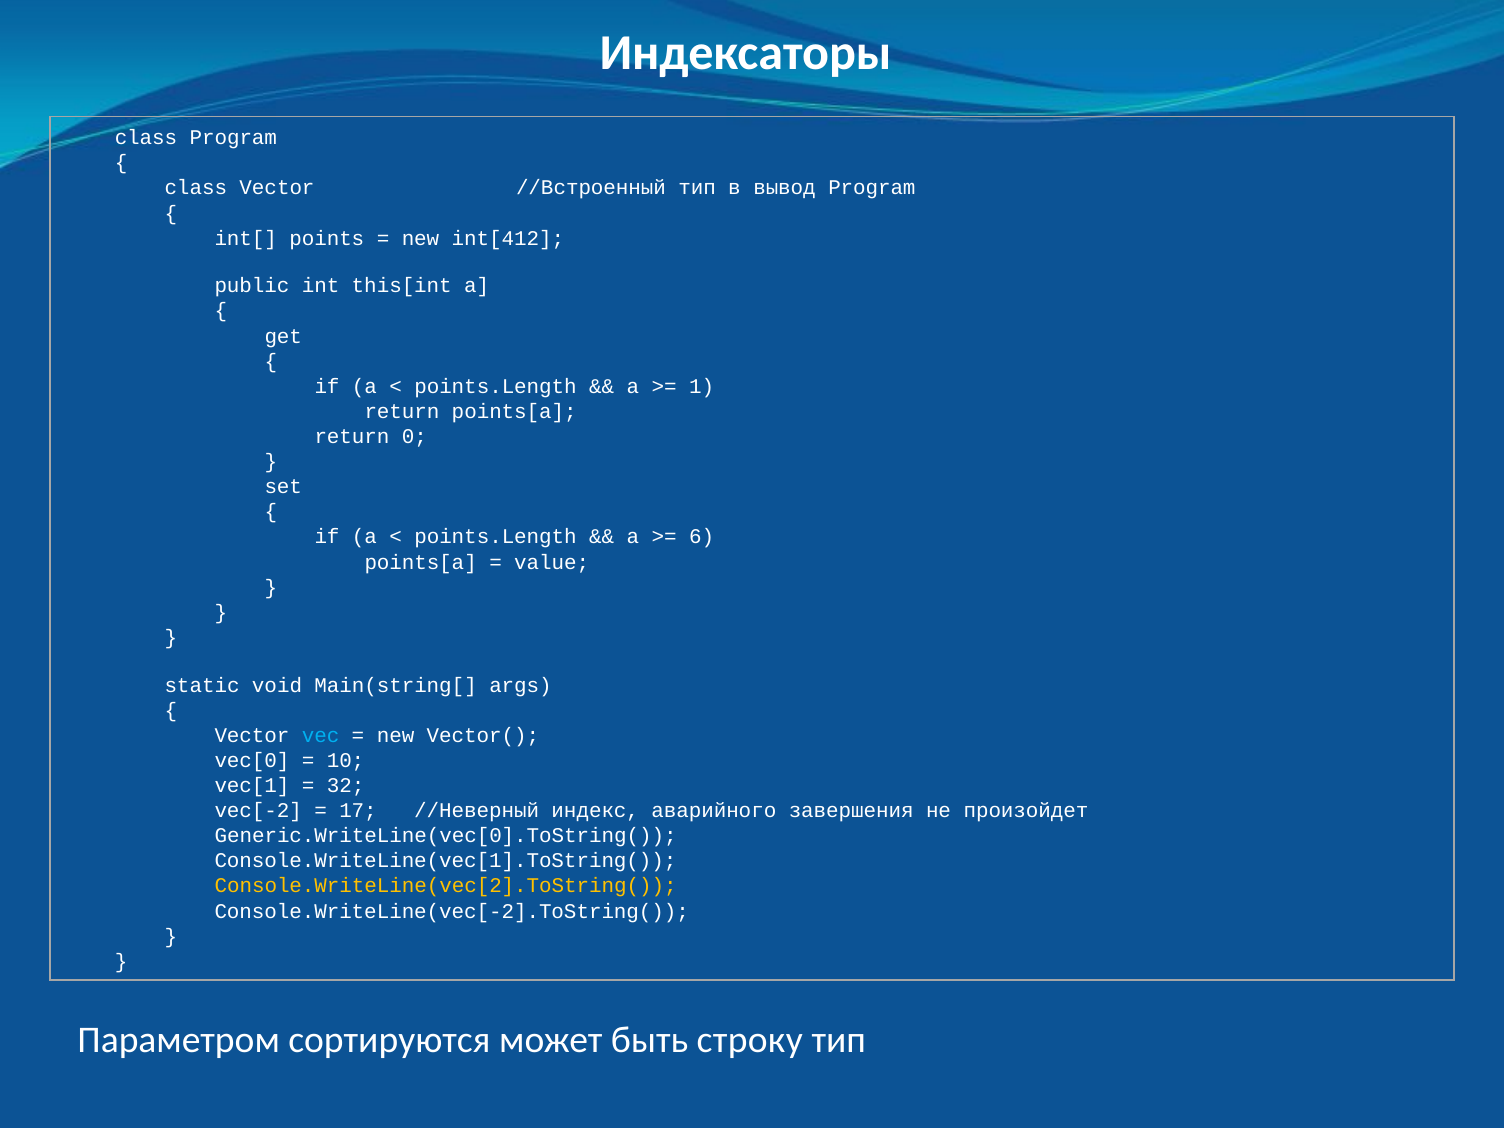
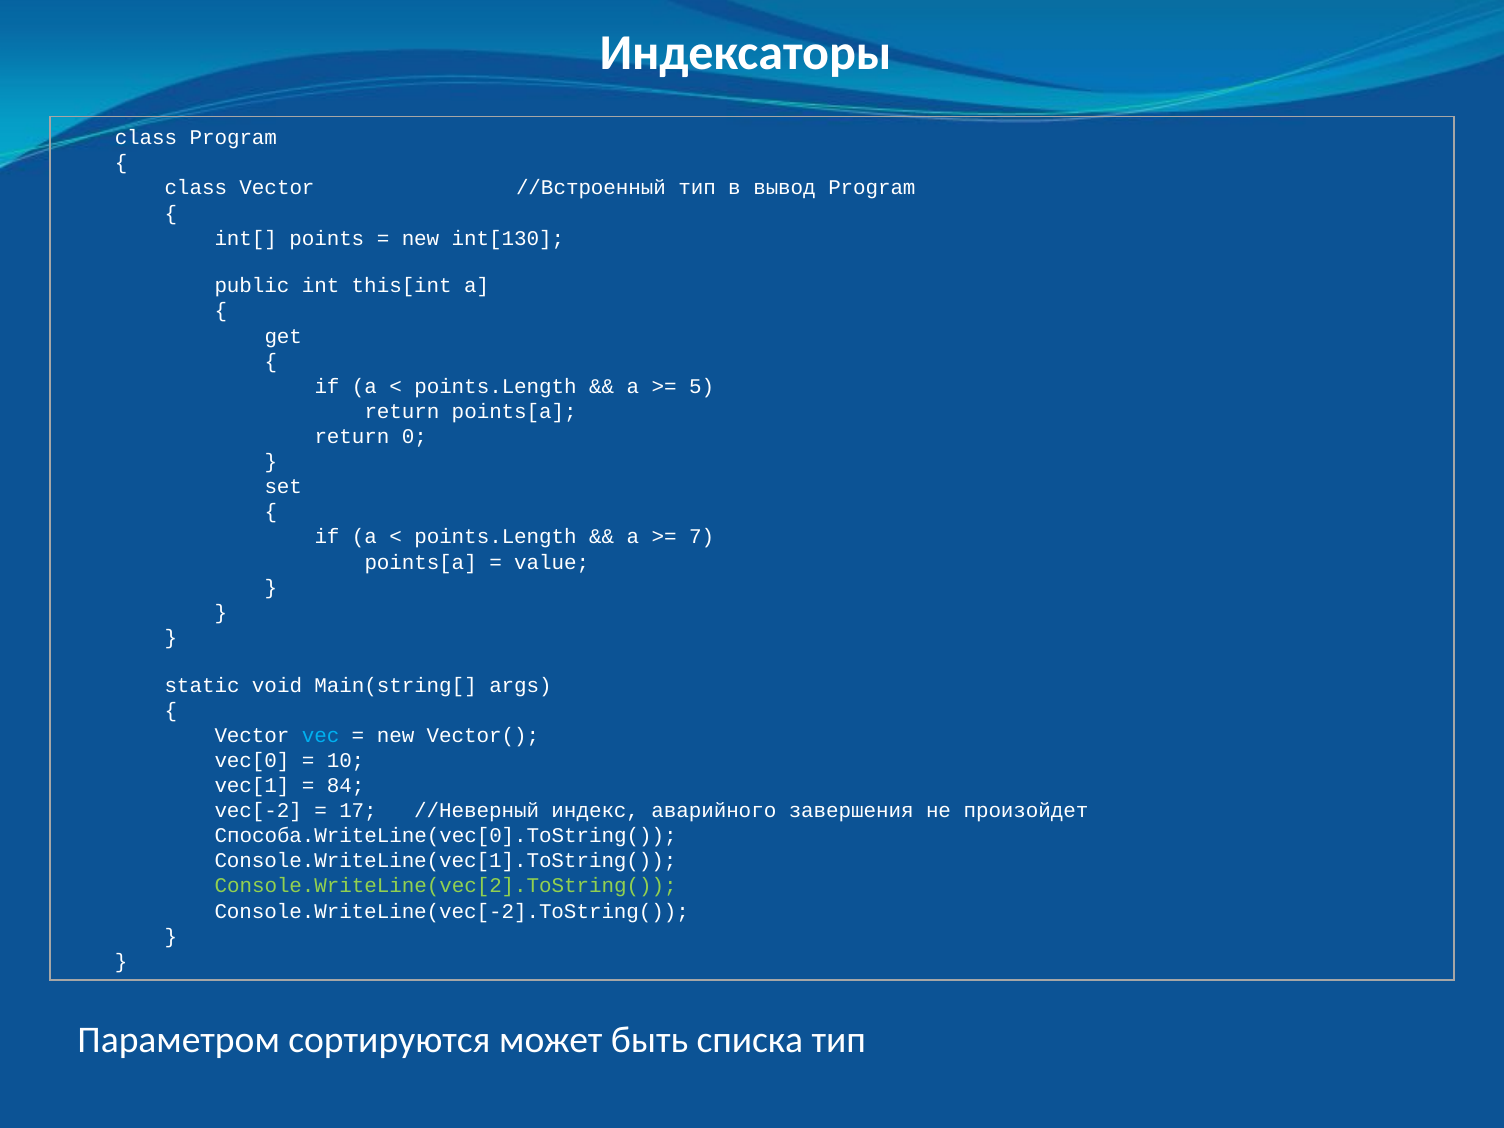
int[412: int[412 -> int[130 (508, 238)
1: 1 -> 5 (702, 386)
6: 6 -> 7 (702, 537)
32: 32 -> 84 (346, 786)
Generic.WriteLine(vec[0].ToString(: Generic.WriteLine(vec[0].ToString( -> Способа.WriteLine(vec[0].ToString( (446, 836)
Console.WriteLine(vec[2].ToString( colour: yellow -> light green (446, 886)
строку: строку -> списка (750, 1040)
